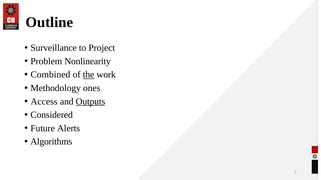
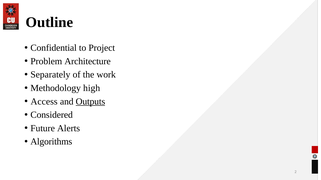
Surveillance: Surveillance -> Confidential (54, 48)
Nonlinearity: Nonlinearity -> Architecture (88, 61)
Combined: Combined -> Separately (50, 75)
the underline: present -> none (89, 75)
ones: ones -> high (92, 88)
